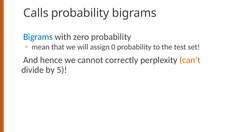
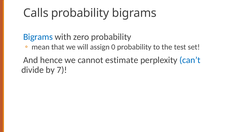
correctly: correctly -> estimate (122, 60)
can’t colour: orange -> blue (190, 60)
5: 5 -> 7 (62, 70)
